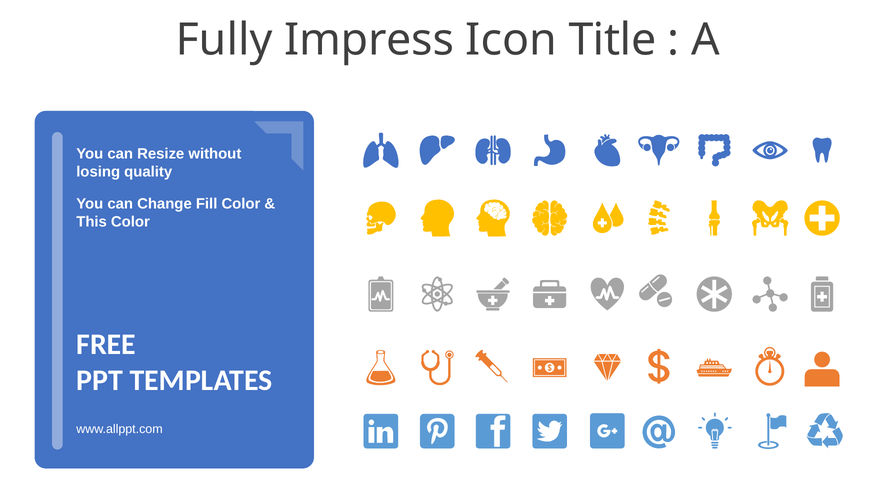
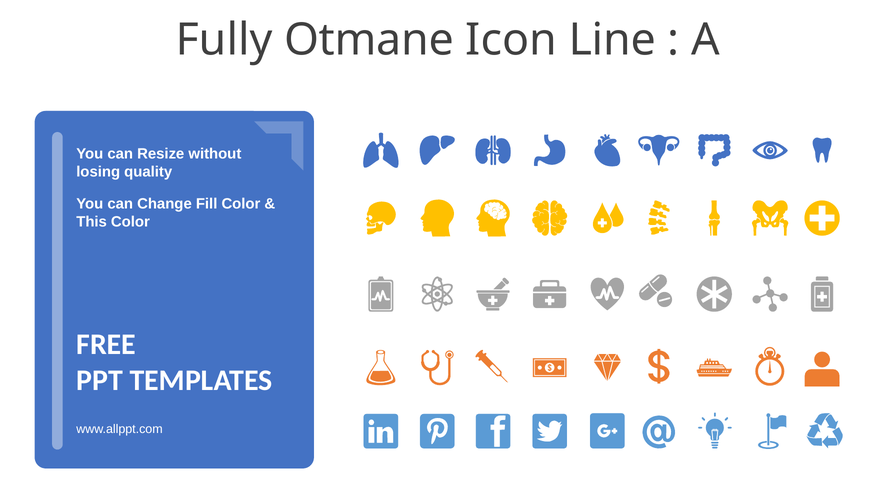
Impress: Impress -> Otmane (369, 40)
Title: Title -> Line (612, 40)
